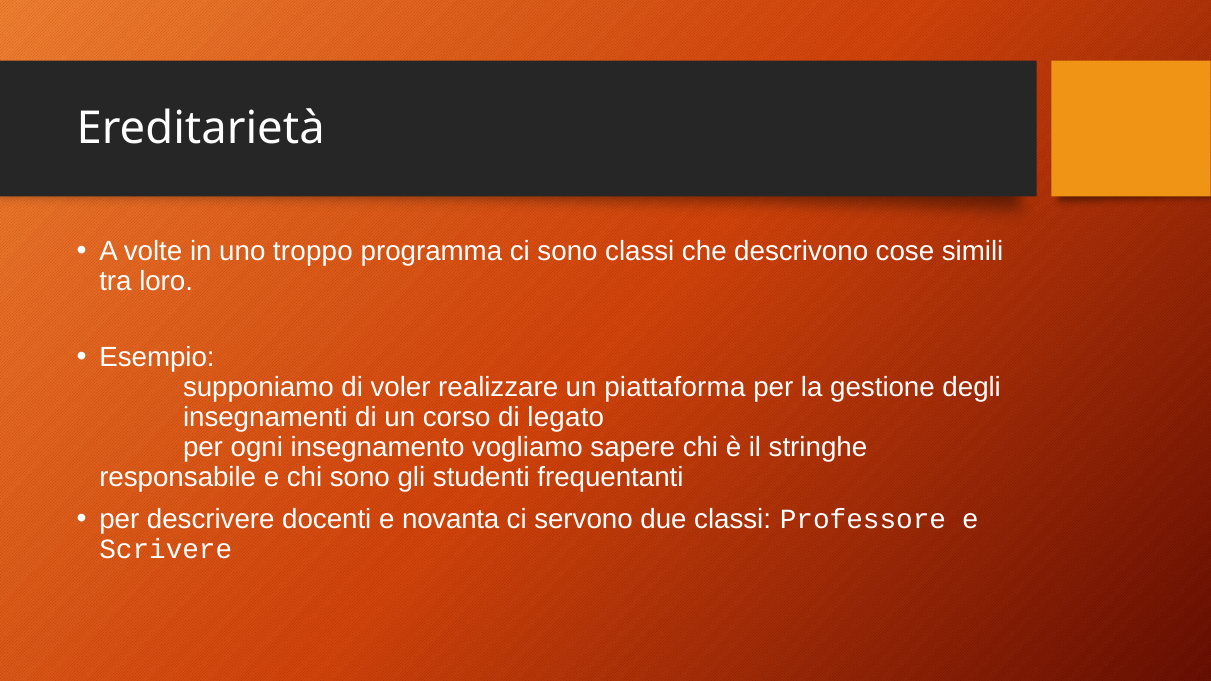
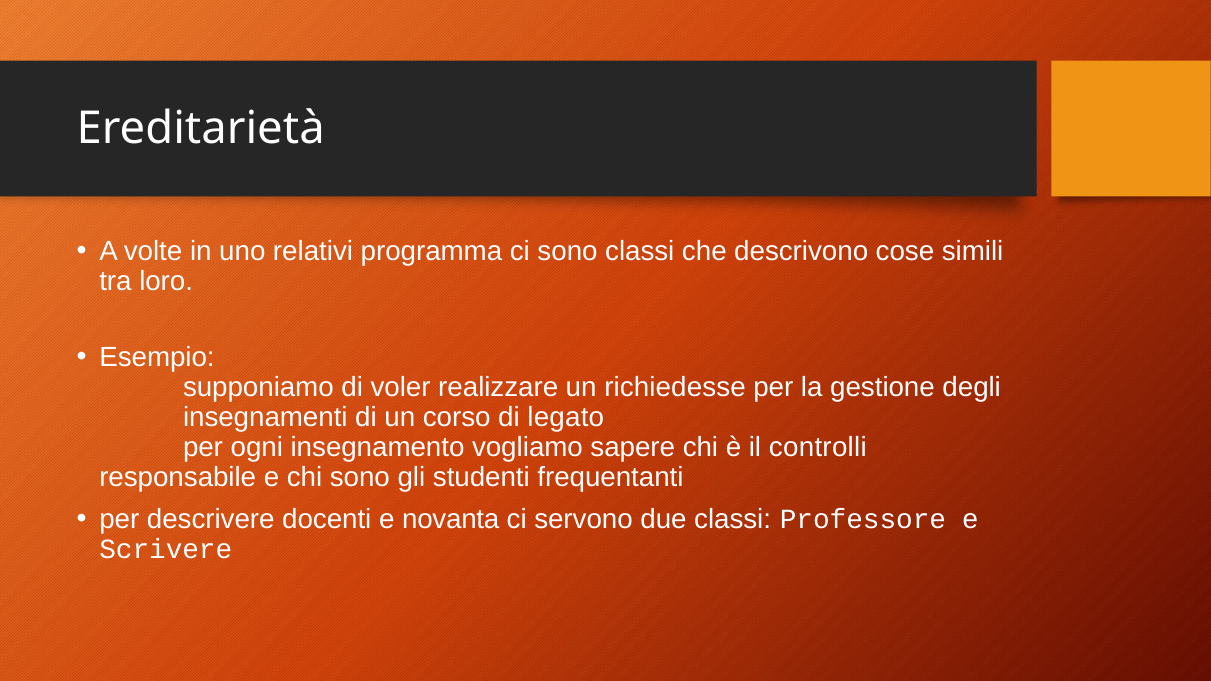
troppo: troppo -> relativi (313, 251)
piattaforma: piattaforma -> richiedesse (675, 387)
stringhe: stringhe -> controlli (818, 447)
